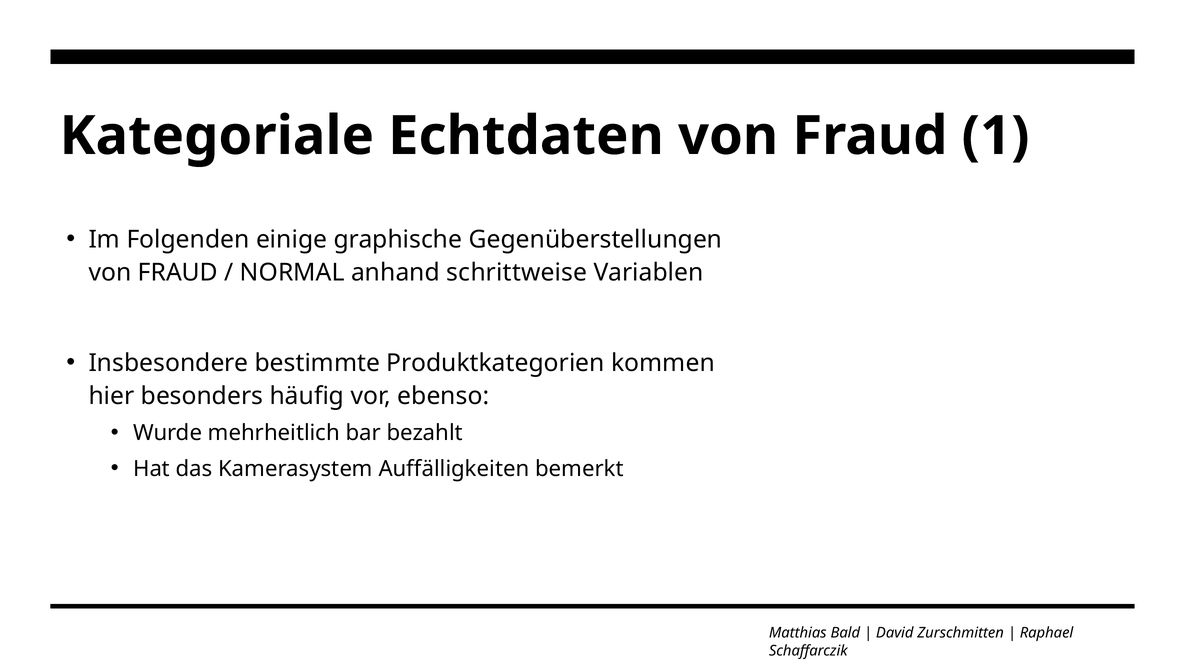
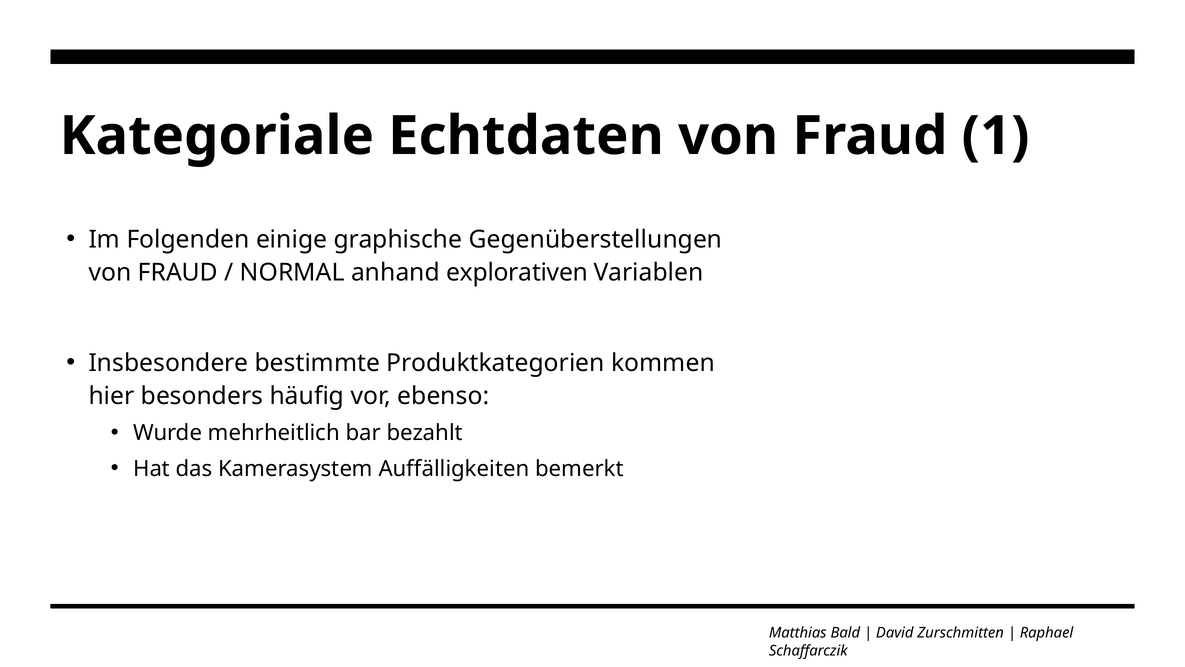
schrittweise: schrittweise -> explorativen (517, 272)
